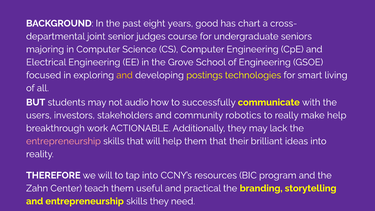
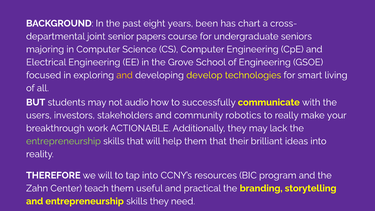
good: good -> been (207, 23)
judges: judges -> papers (151, 36)
postings: postings -> develop (204, 75)
make help: help -> your (337, 115)
entrepreneurship colour: pink -> light green (63, 141)
